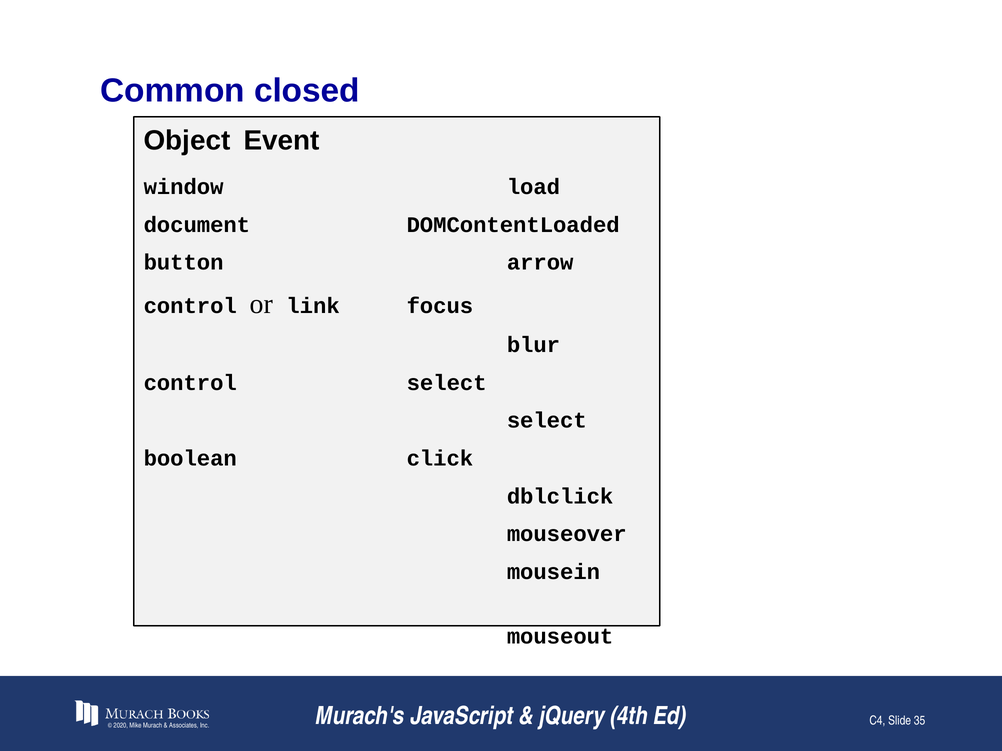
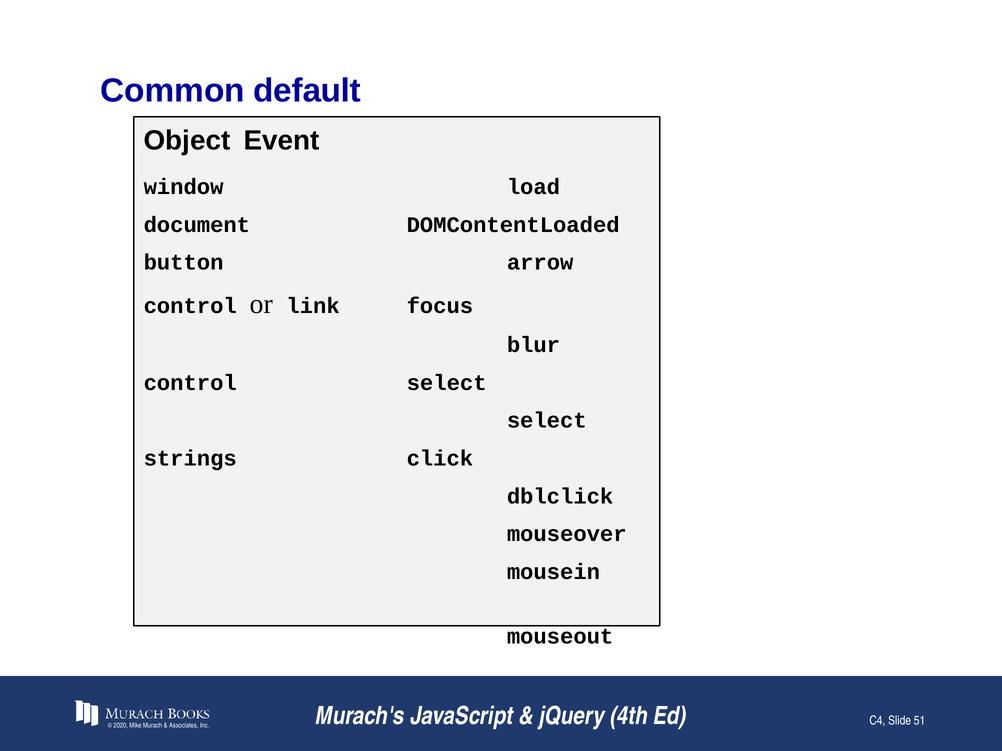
closed: closed -> default (307, 91)
boolean: boolean -> strings (190, 459)
35: 35 -> 51 (920, 721)
